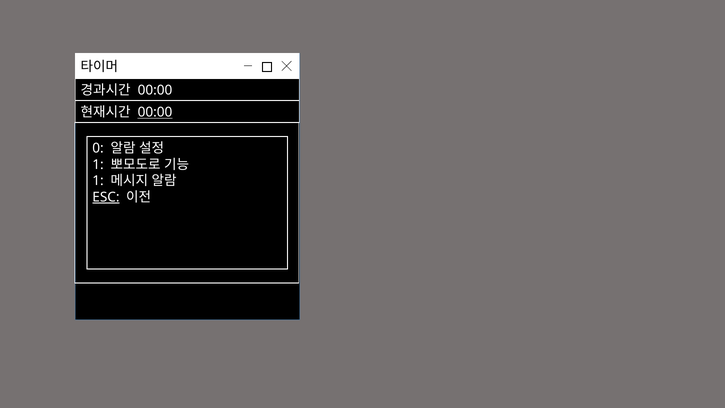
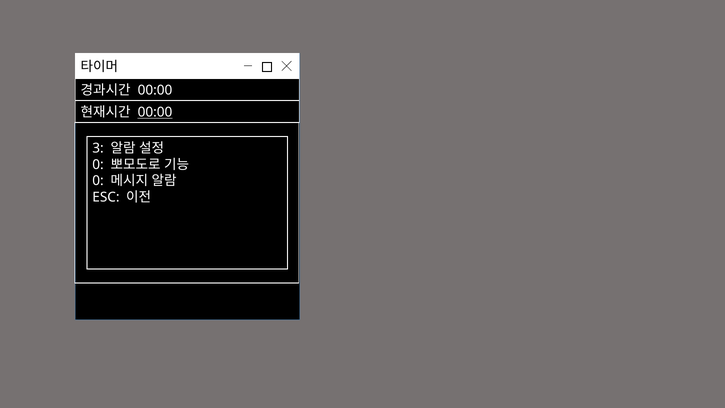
0: 0 -> 3 (98, 148)
1: 1 -> 0 (98, 165)
1: 1 -> 0 (98, 181)
ESC underline: present -> none (106, 197)
